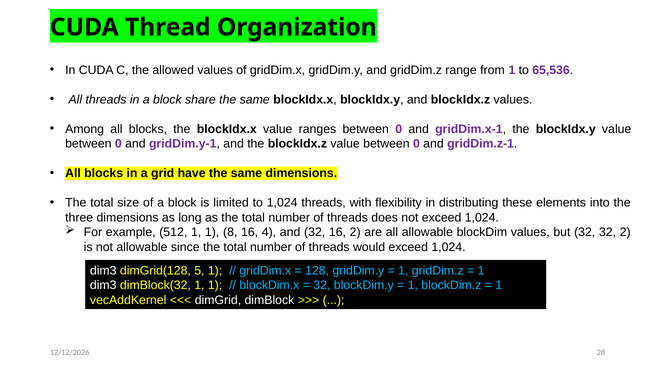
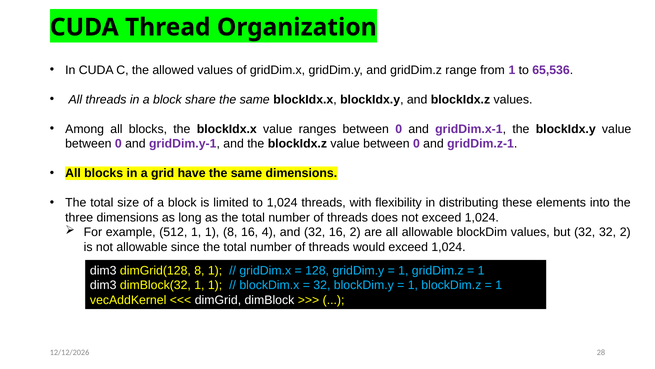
dimGrid(128 5: 5 -> 8 (199, 270)
